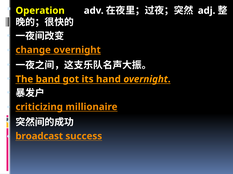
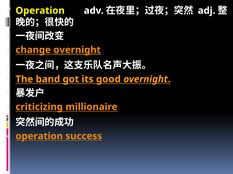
band underline: present -> none (48, 79)
hand: hand -> good (108, 79)
broadcast: broadcast -> operation (39, 137)
